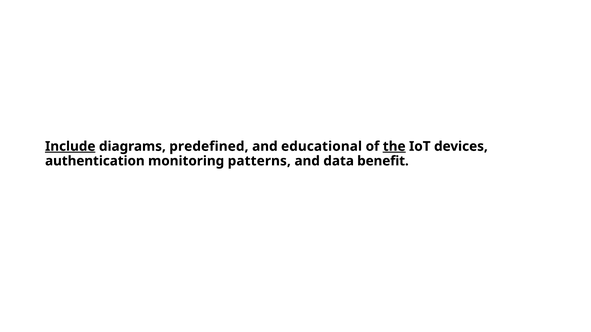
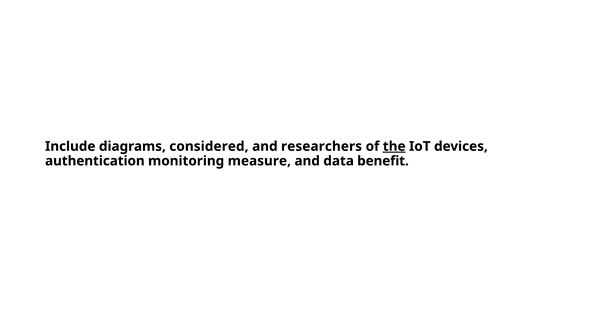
Include underline: present -> none (70, 147)
predefined: predefined -> considered (209, 147)
educational: educational -> researchers (322, 147)
patterns: patterns -> measure (259, 161)
